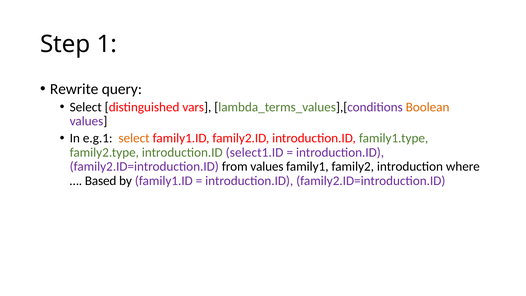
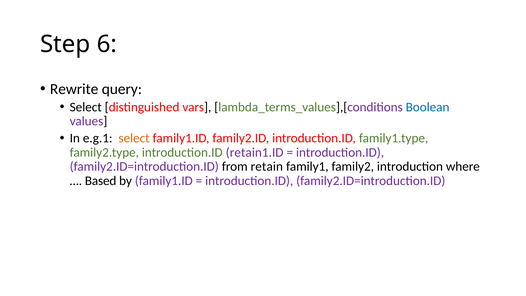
1: 1 -> 6 (107, 44)
Boolean colour: orange -> blue (428, 107)
select1.ID: select1.ID -> retain1.ID (255, 152)
from values: values -> retain (267, 167)
